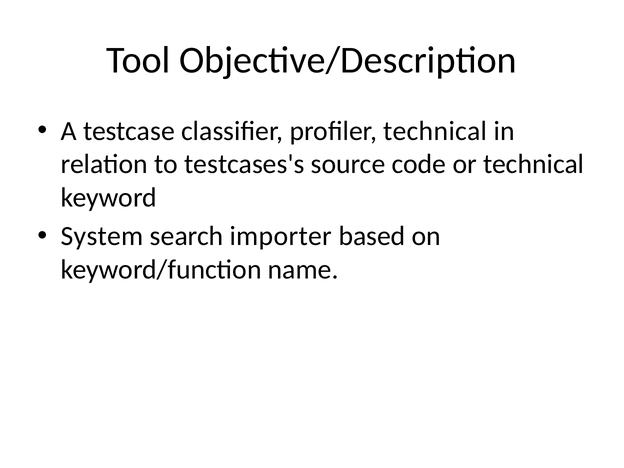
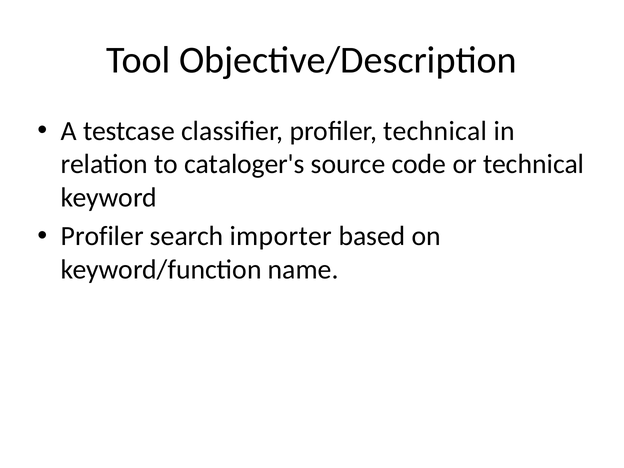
testcases's: testcases's -> cataloger's (244, 164)
System: System -> Profiler (102, 236)
